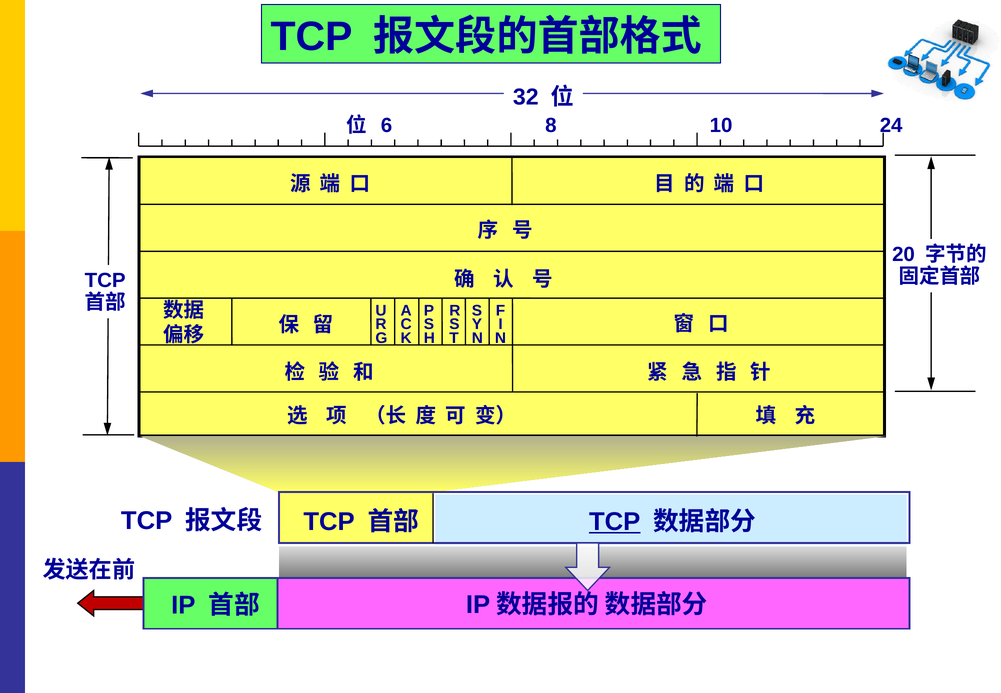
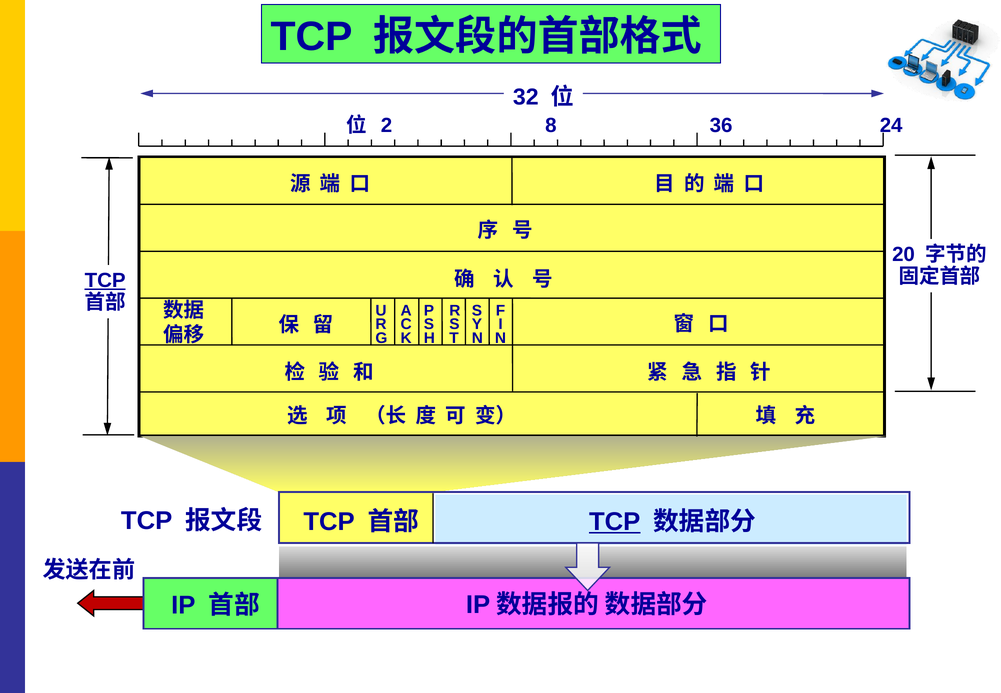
6: 6 -> 2 (387, 125)
10: 10 -> 36 (721, 125)
TCP underline: none -> present (105, 280)
